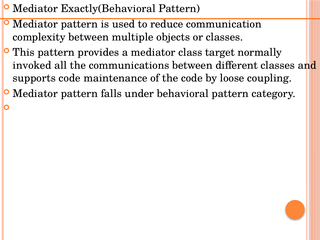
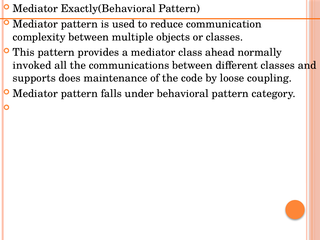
target: target -> ahead (220, 52)
supports code: code -> does (70, 78)
